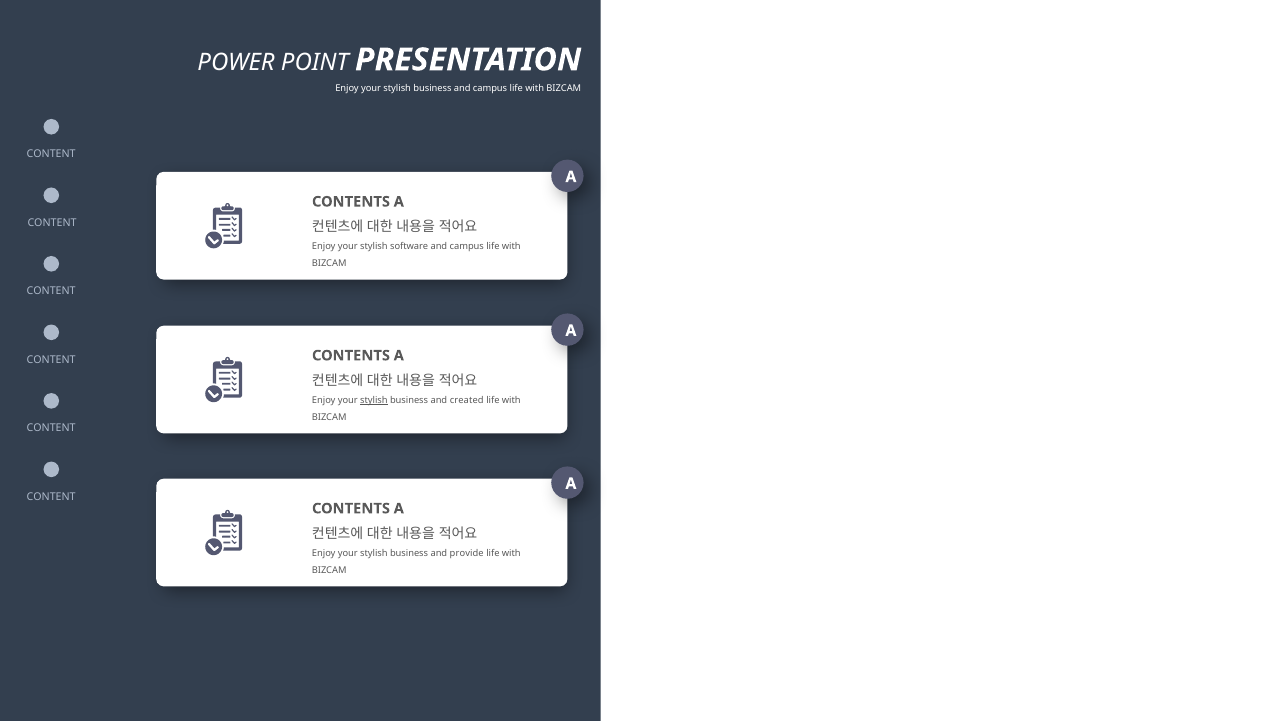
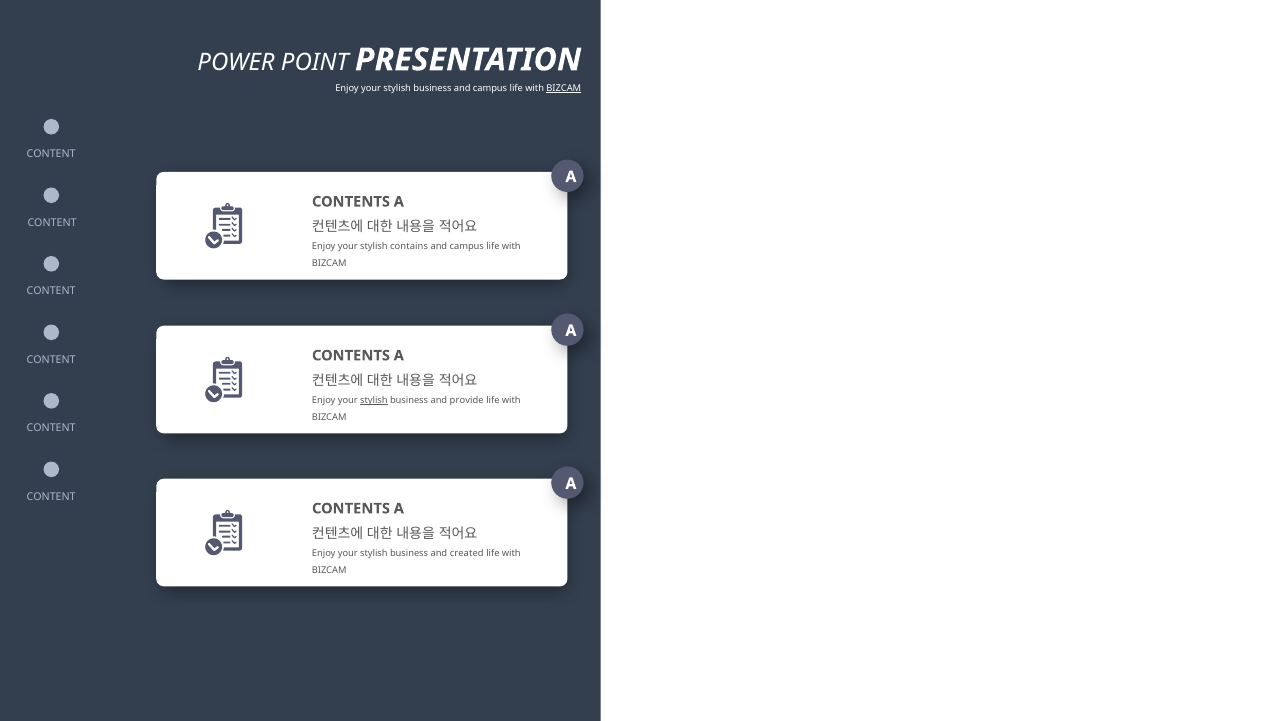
BIZCAM underline: none -> present (564, 89)
software: software -> contains (409, 246)
created: created -> provide (467, 400)
provide: provide -> created (467, 553)
